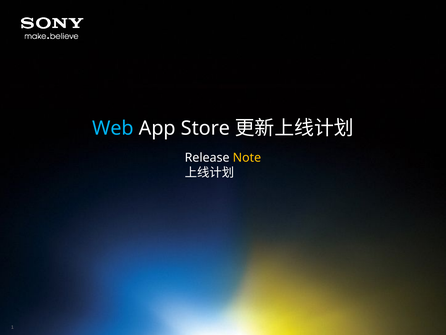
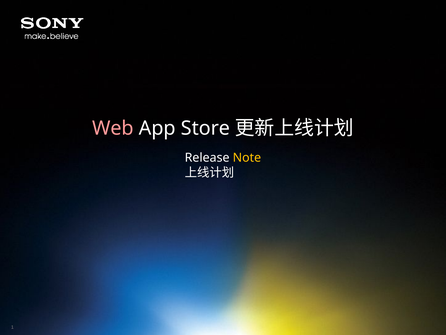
Web colour: light blue -> pink (113, 128)
